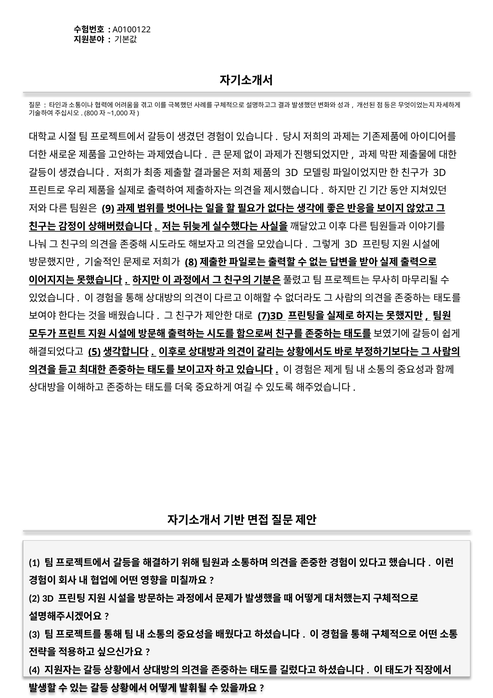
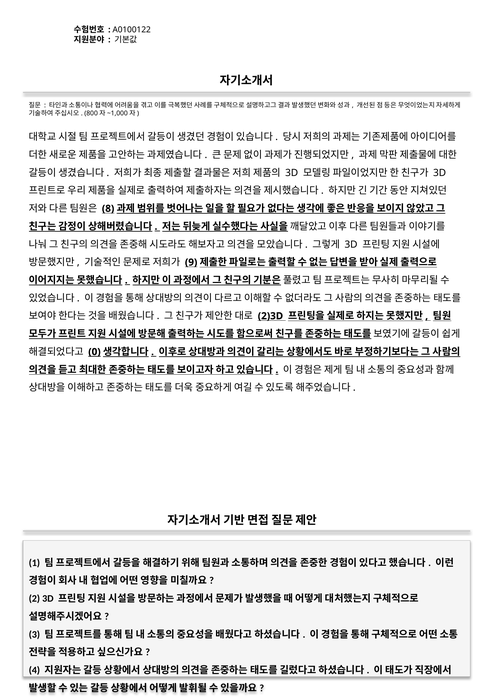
9: 9 -> 8 (108, 208)
8: 8 -> 9 (191, 262)
7)3D: 7)3D -> 2)3D (270, 316)
5: 5 -> 0 (94, 351)
